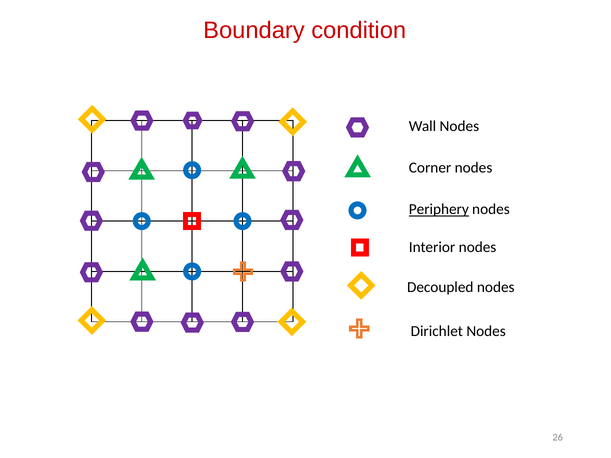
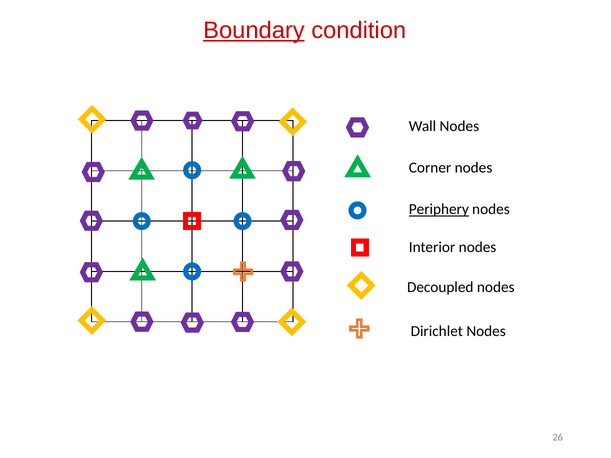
Boundary underline: none -> present (254, 30)
